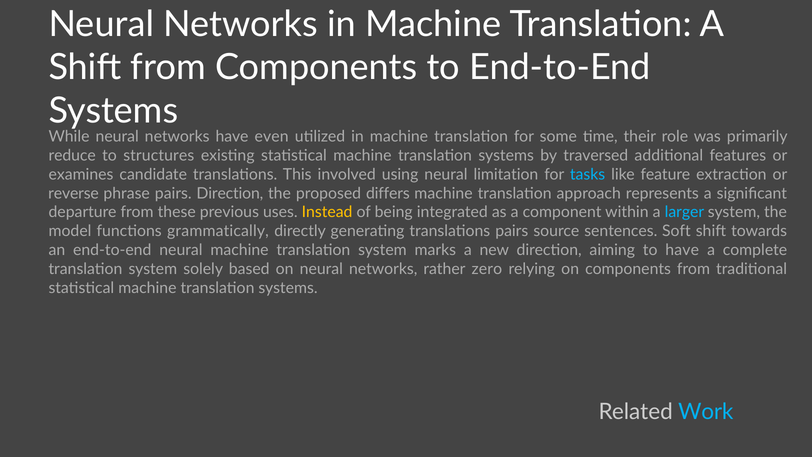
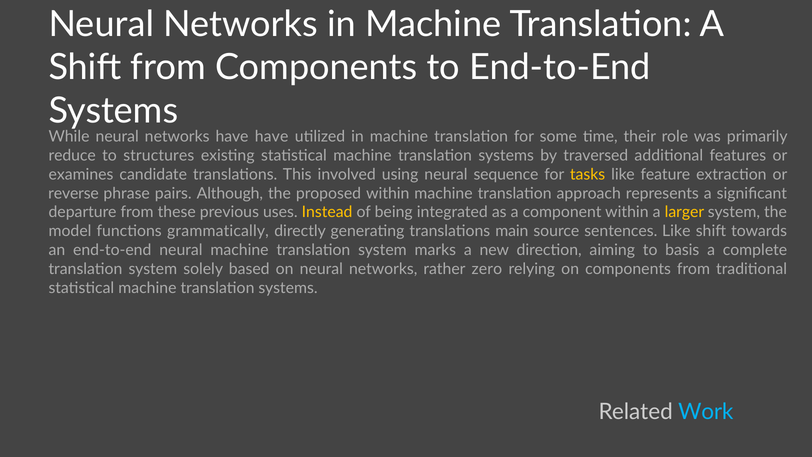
have even: even -> have (272, 136)
limitation: limitation -> sequence (506, 174)
tasks colour: light blue -> yellow (588, 174)
pairs Direction: Direction -> Although (230, 193)
proposed differs: differs -> within (388, 193)
larger colour: light blue -> yellow (684, 212)
translations pairs: pairs -> main (512, 231)
sentences Soft: Soft -> Like (676, 231)
to have: have -> basis (682, 250)
